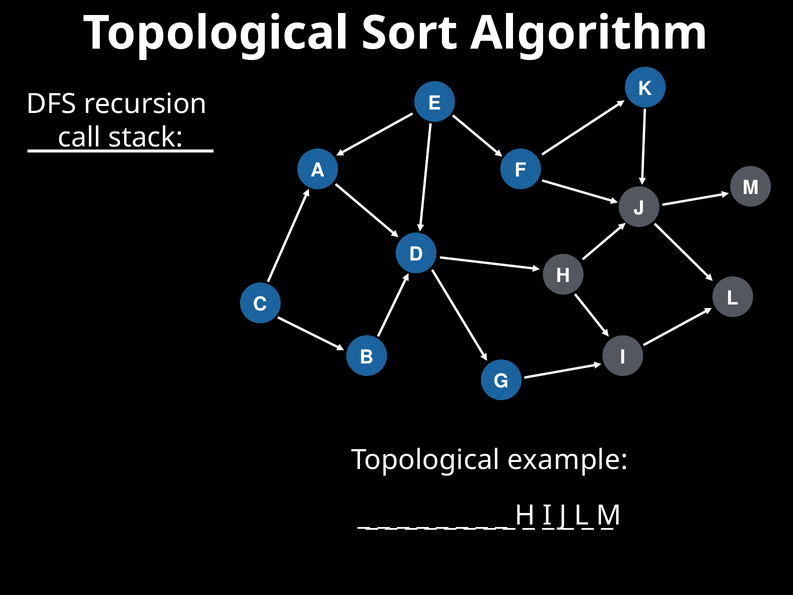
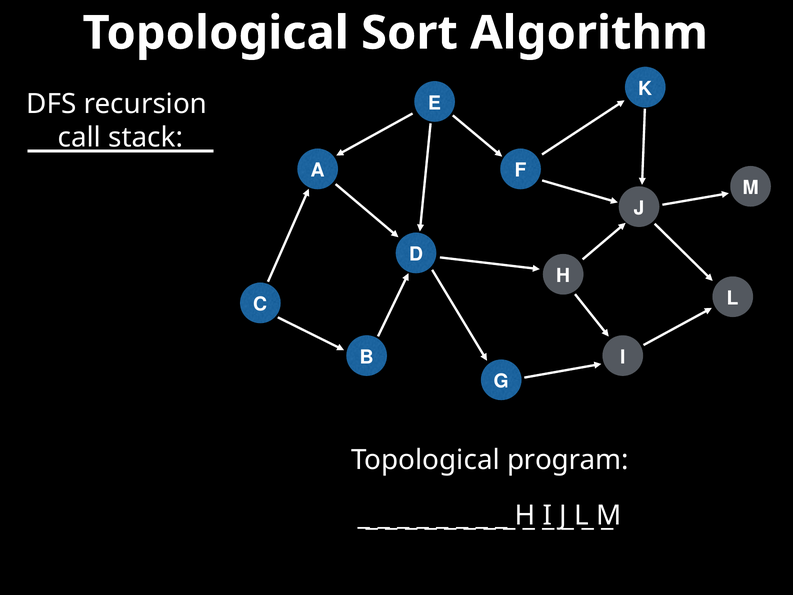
example: example -> program (568, 460)
